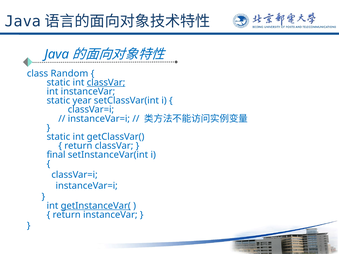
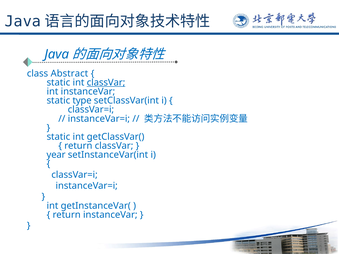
Random: Random -> Abstract (69, 74)
year: year -> type (82, 101)
final: final -> year (56, 155)
getInstanceVar( underline: present -> none (96, 206)
